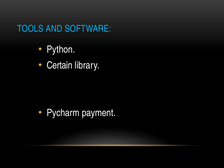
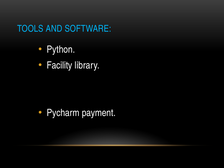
Certain: Certain -> Facility (59, 65)
